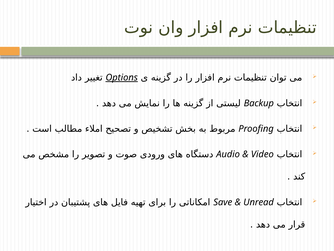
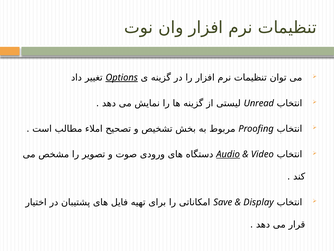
Backup: Backup -> Unread (259, 103)
Audio underline: none -> present (228, 154)
Unread: Unread -> Display (258, 202)
